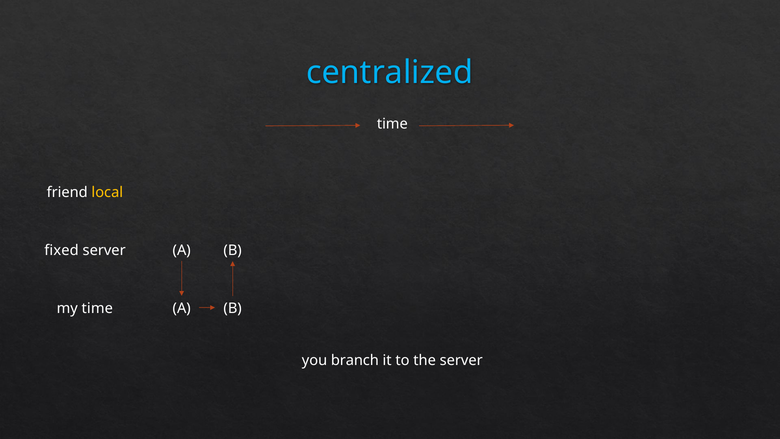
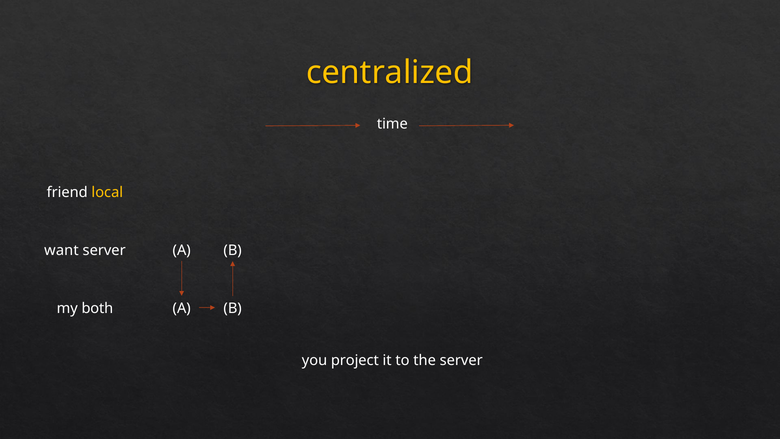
centralized colour: light blue -> yellow (390, 72)
fixed: fixed -> want (61, 250)
my time: time -> both (97, 308)
branch: branch -> project (355, 360)
